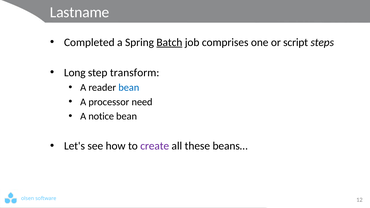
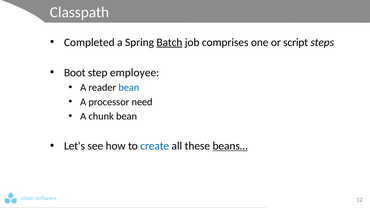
Lastname: Lastname -> Classpath (80, 12)
Long: Long -> Boot (75, 73)
transform: transform -> employee (135, 73)
notice: notice -> chunk (101, 116)
create colour: purple -> blue (155, 146)
beans… underline: none -> present (230, 146)
